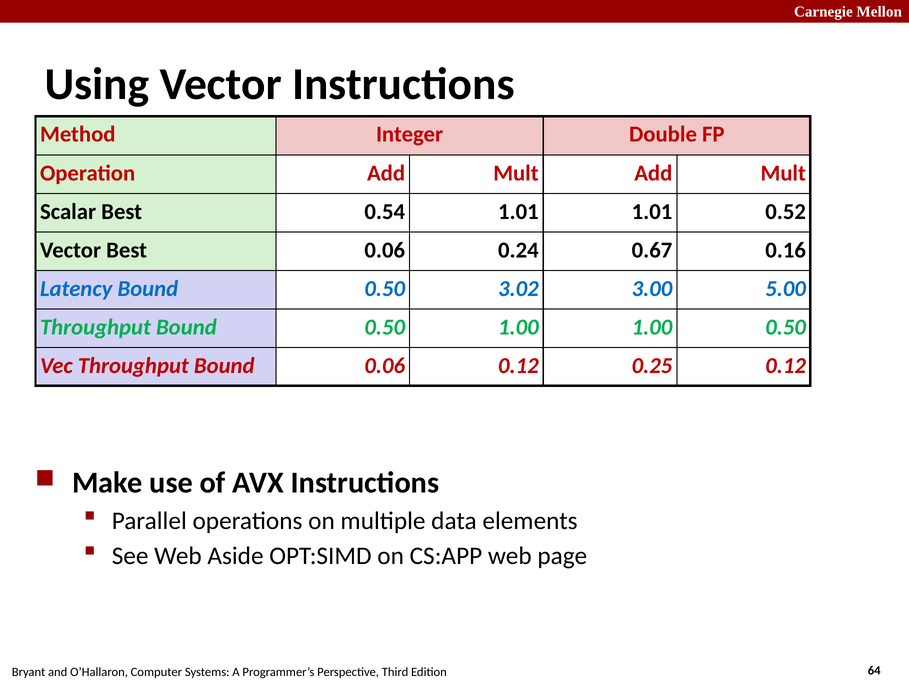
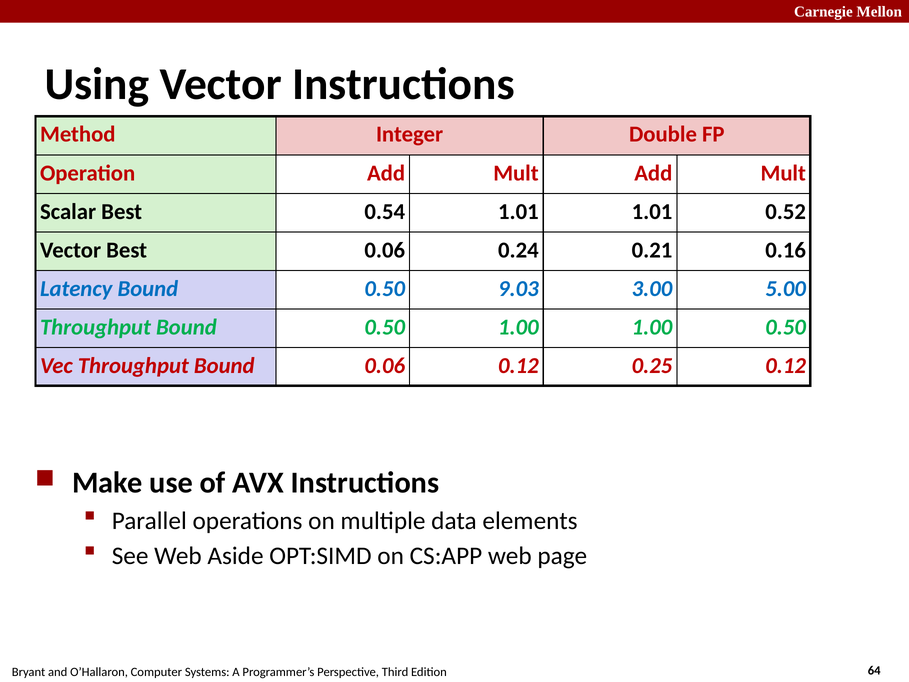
0.67: 0.67 -> 0.21 (652, 250)
3.02: 3.02 -> 9.03 (518, 288)
